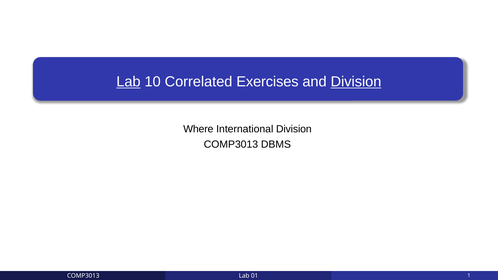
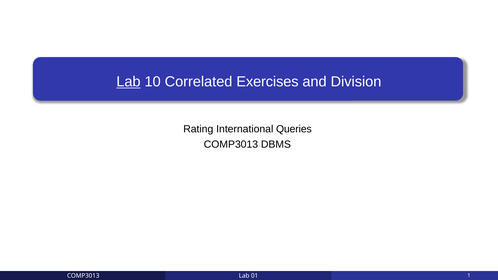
Division underline: present -> none (356, 82)
Where: Where -> Rating (198, 129)
International Division: Division -> Queries (294, 129)
